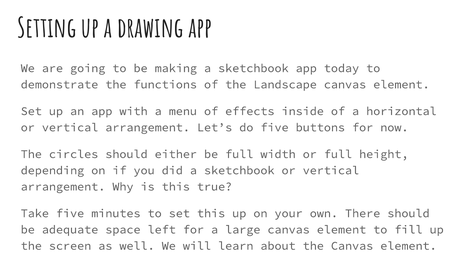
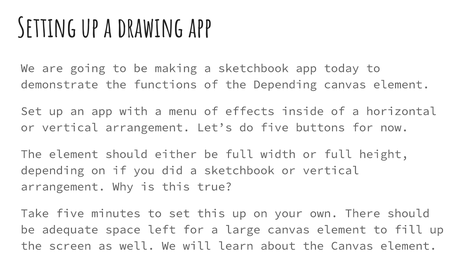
the Landscape: Landscape -> Depending (285, 84)
The circles: circles -> element (74, 154)
